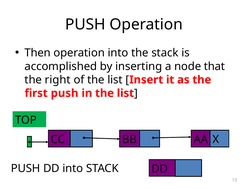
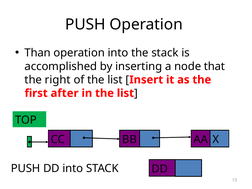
Then: Then -> Than (38, 53)
first push: push -> after (65, 93)
